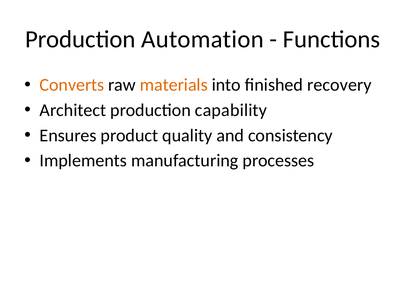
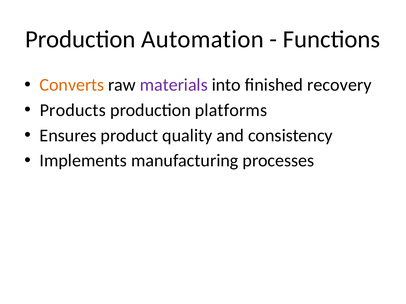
materials colour: orange -> purple (174, 85)
Architect: Architect -> Products (73, 110)
capability: capability -> platforms (231, 110)
